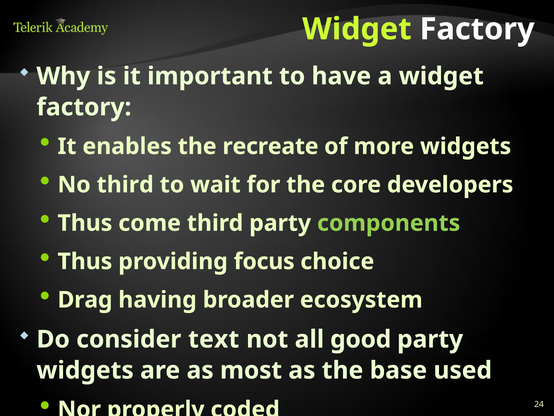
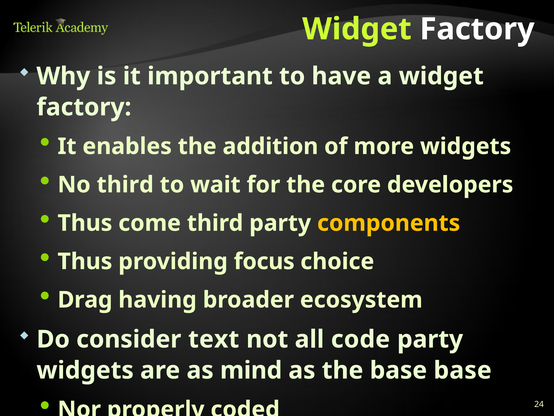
recreate: recreate -> addition (270, 146)
components colour: light green -> yellow (389, 223)
good: good -> code (360, 339)
most: most -> mind (251, 370)
base used: used -> base (463, 370)
